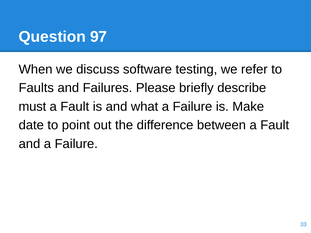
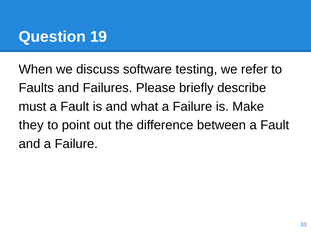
97: 97 -> 19 (99, 37)
date: date -> they (31, 125)
